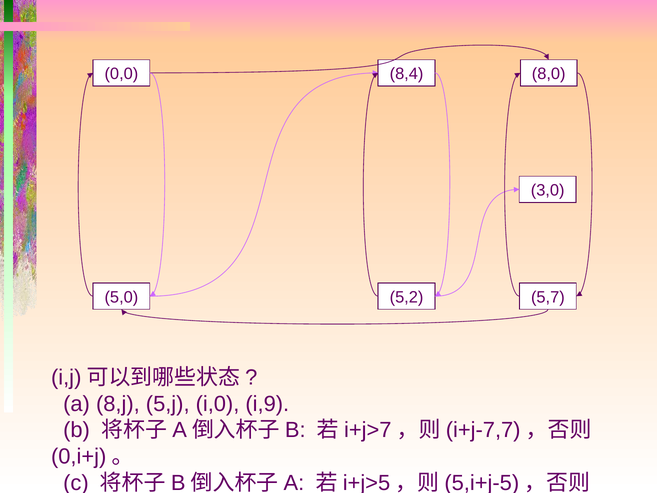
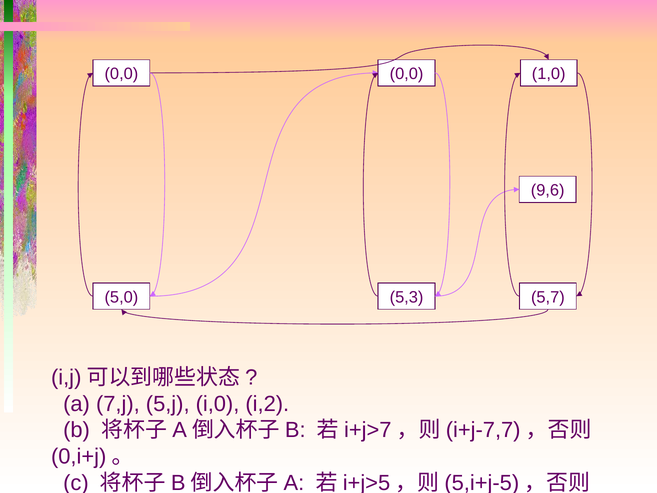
8,4: 8,4 -> 0,0 (407, 74)
8,0: 8,0 -> 1,0 (549, 74)
3,0: 3,0 -> 9,6 (548, 190)
5,2: 5,2 -> 5,3 (407, 297)
8,j: 8,j -> 7,j (118, 404)
i,9: i,9 -> i,2 (267, 404)
